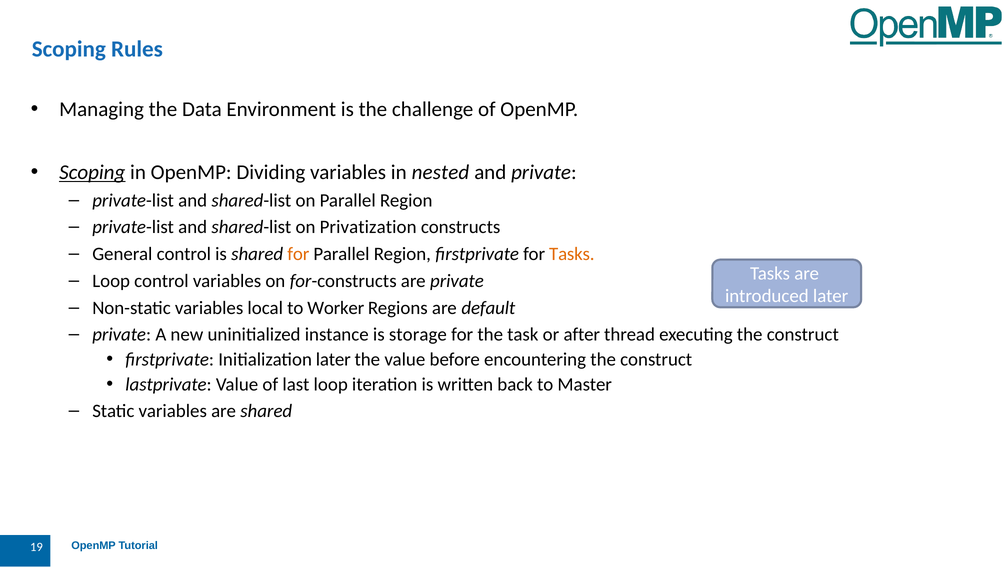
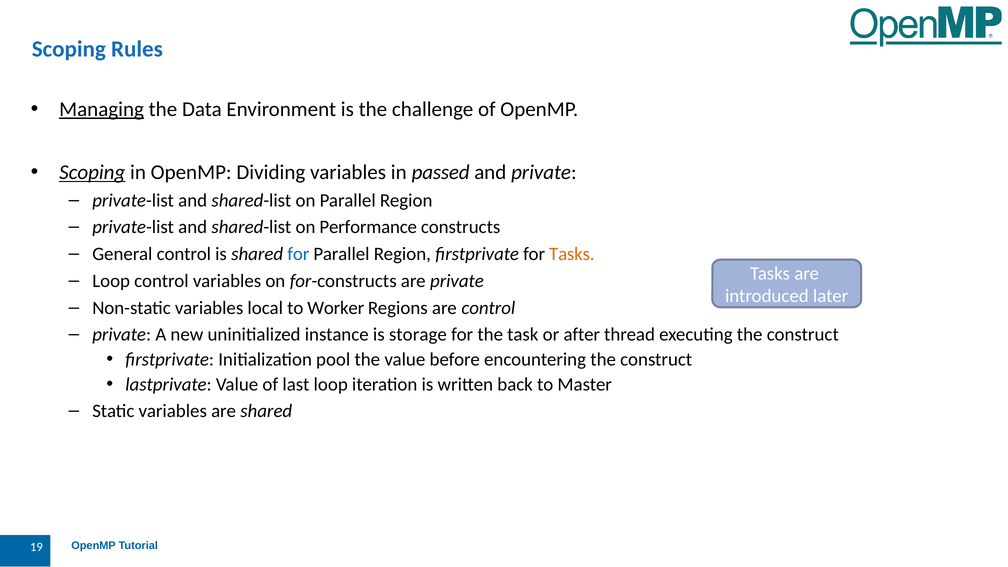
Managing underline: none -> present (102, 109)
nested: nested -> passed (441, 172)
Privatization: Privatization -> Performance (368, 227)
for colour: orange -> blue (298, 254)
are default: default -> control (488, 308)
Initialization later: later -> pool (333, 360)
